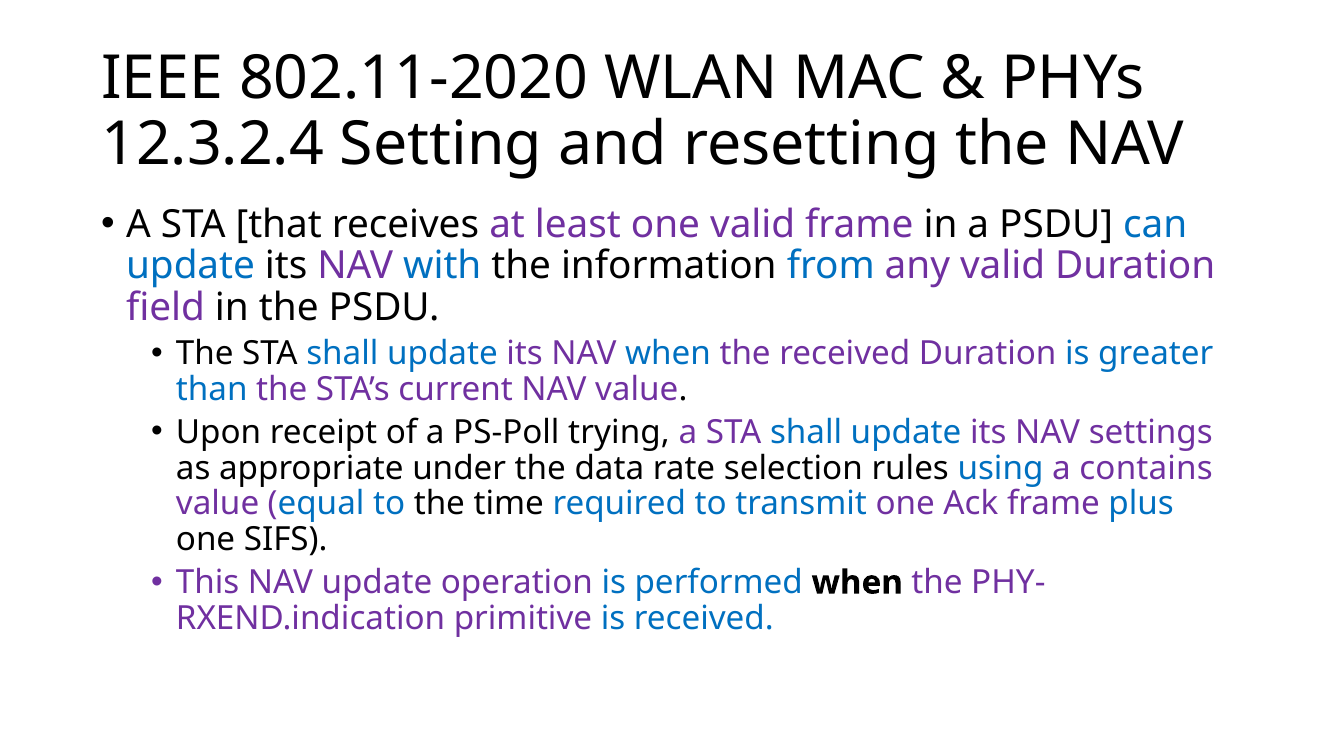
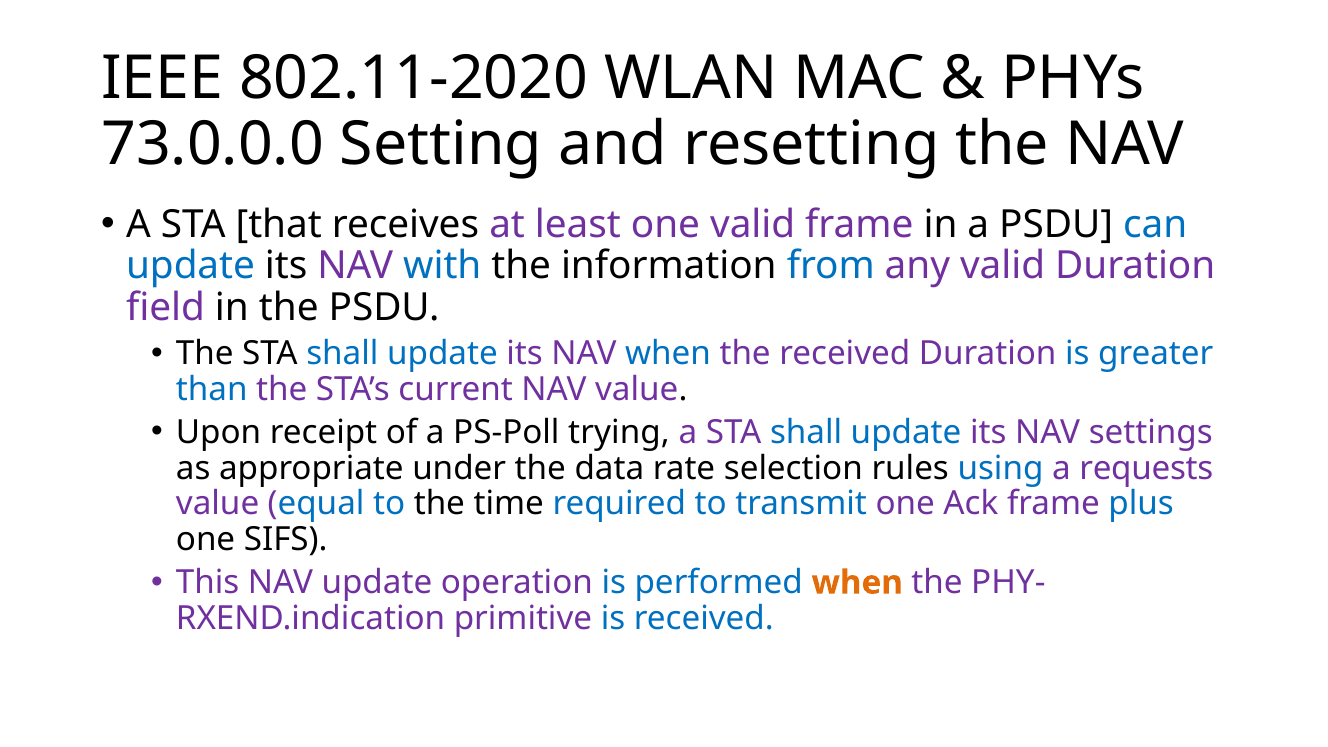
12.3.2.4: 12.3.2.4 -> 73.0.0.0 (213, 144)
contains: contains -> requests (1146, 468)
when colour: black -> orange (857, 583)
